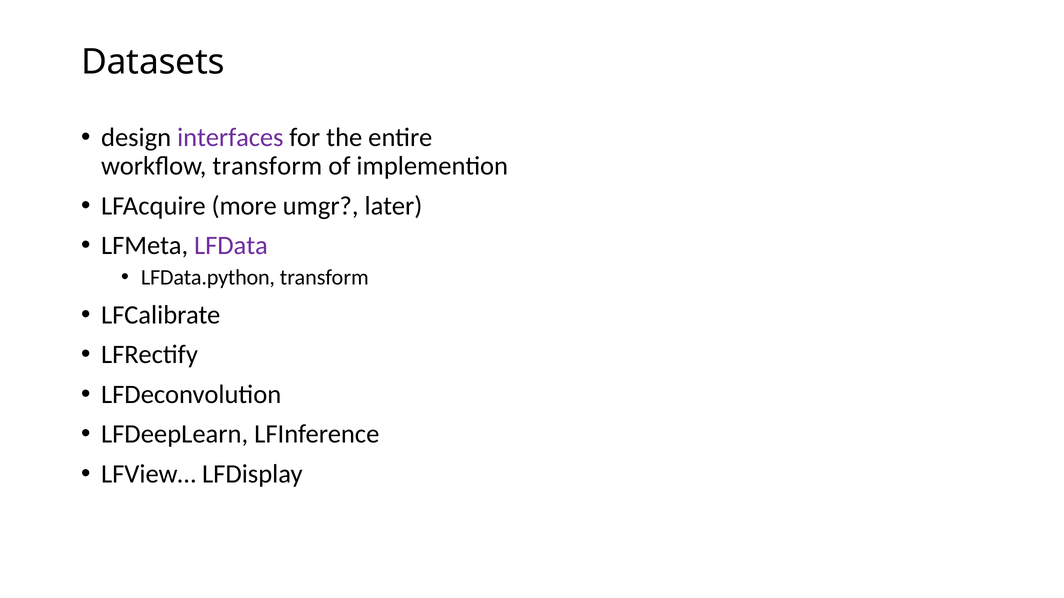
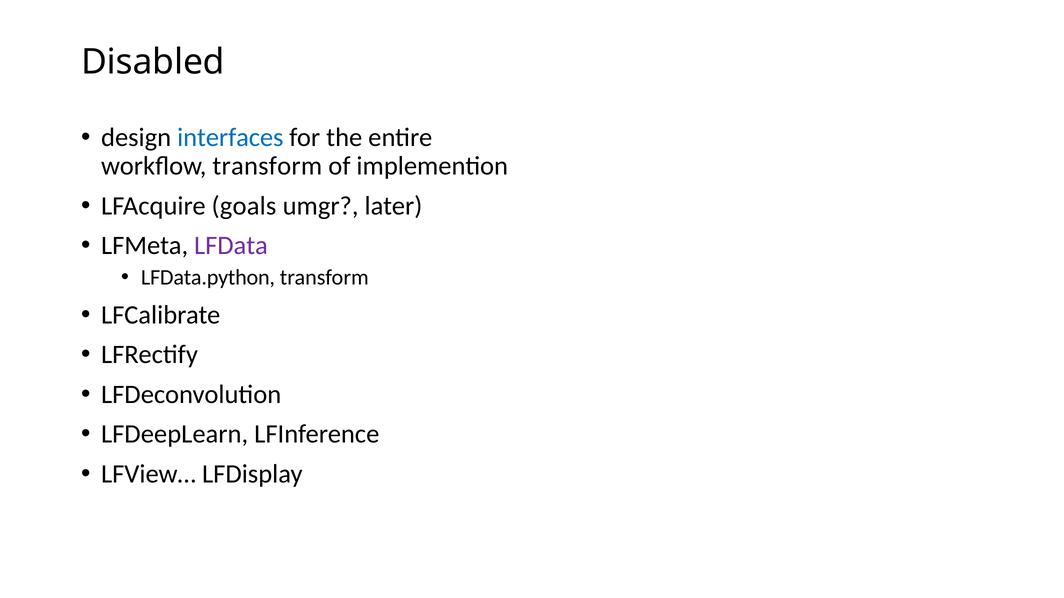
Datasets: Datasets -> Disabled (153, 62)
interfaces colour: purple -> blue (230, 138)
more: more -> goals (244, 206)
